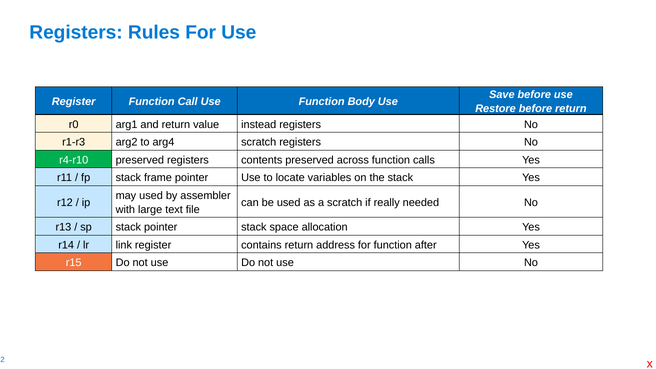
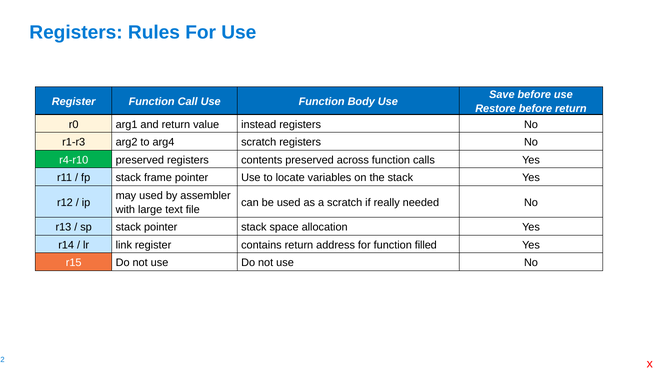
after: after -> filled (426, 245)
